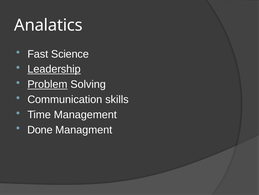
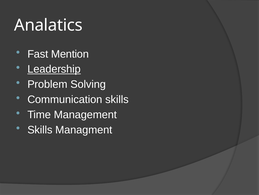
Science: Science -> Mention (70, 54)
Problem underline: present -> none (47, 84)
Done: Done -> Skills (40, 129)
